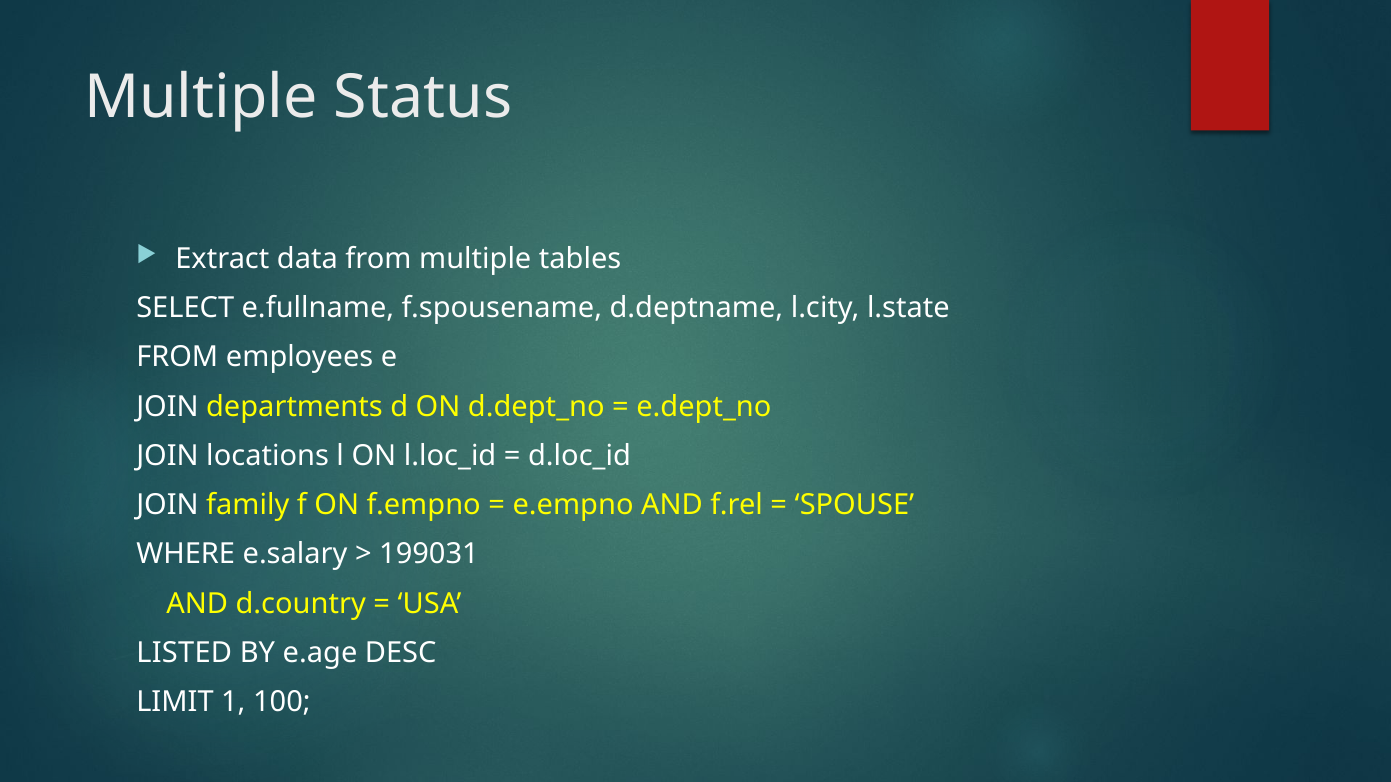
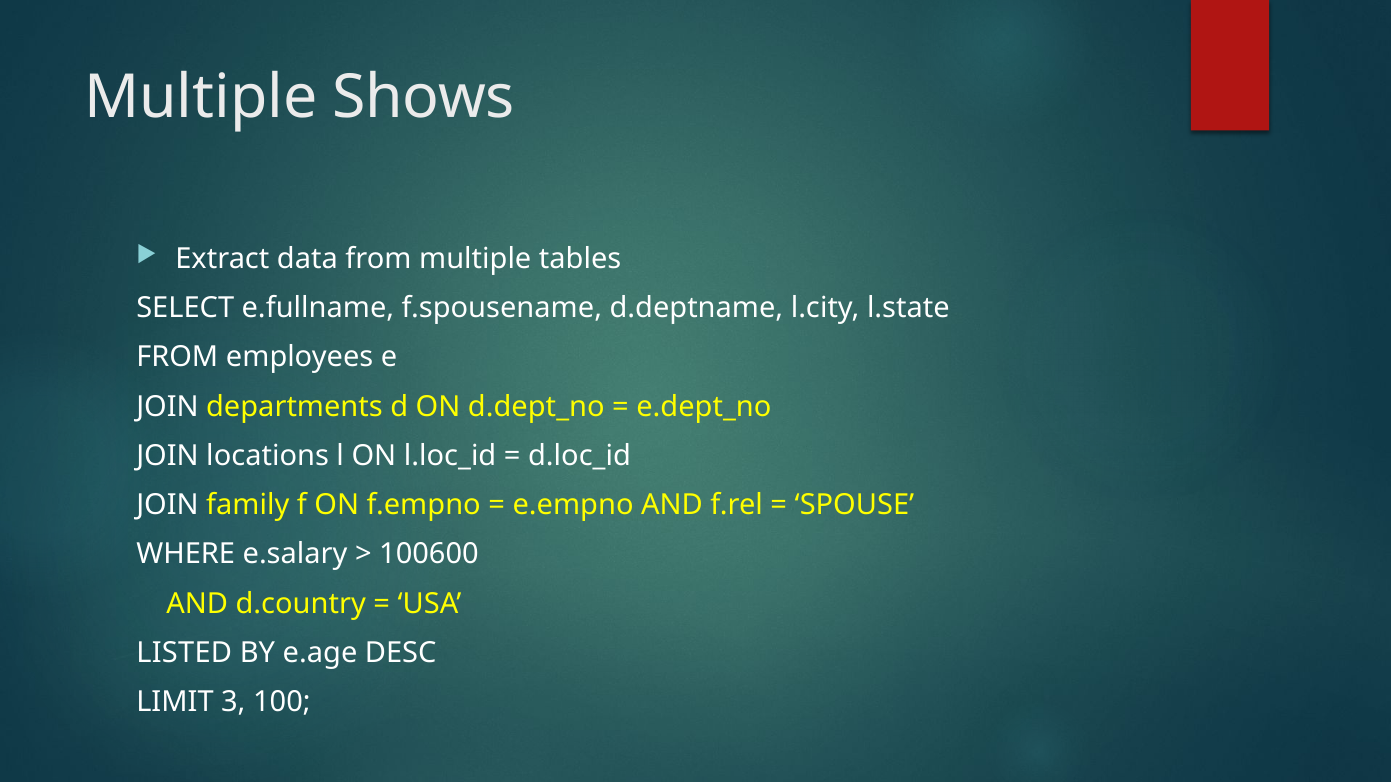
Status: Status -> Shows (424, 98)
199031: 199031 -> 100600 (429, 555)
1: 1 -> 3 (233, 702)
